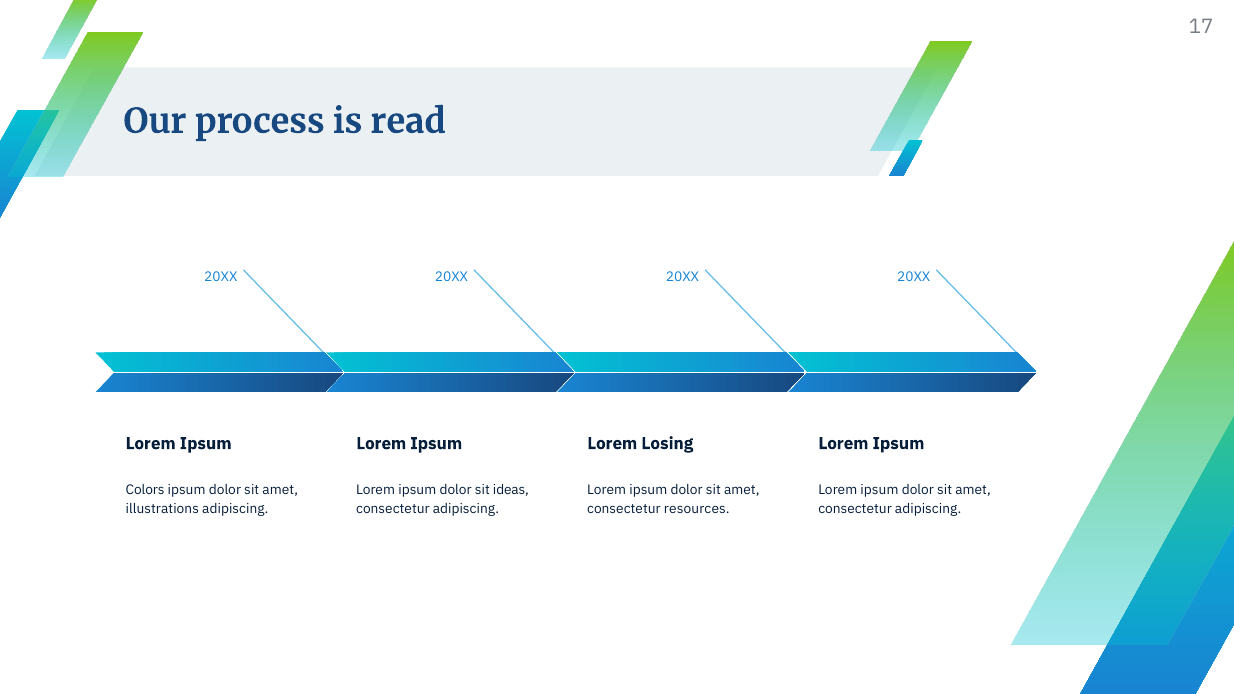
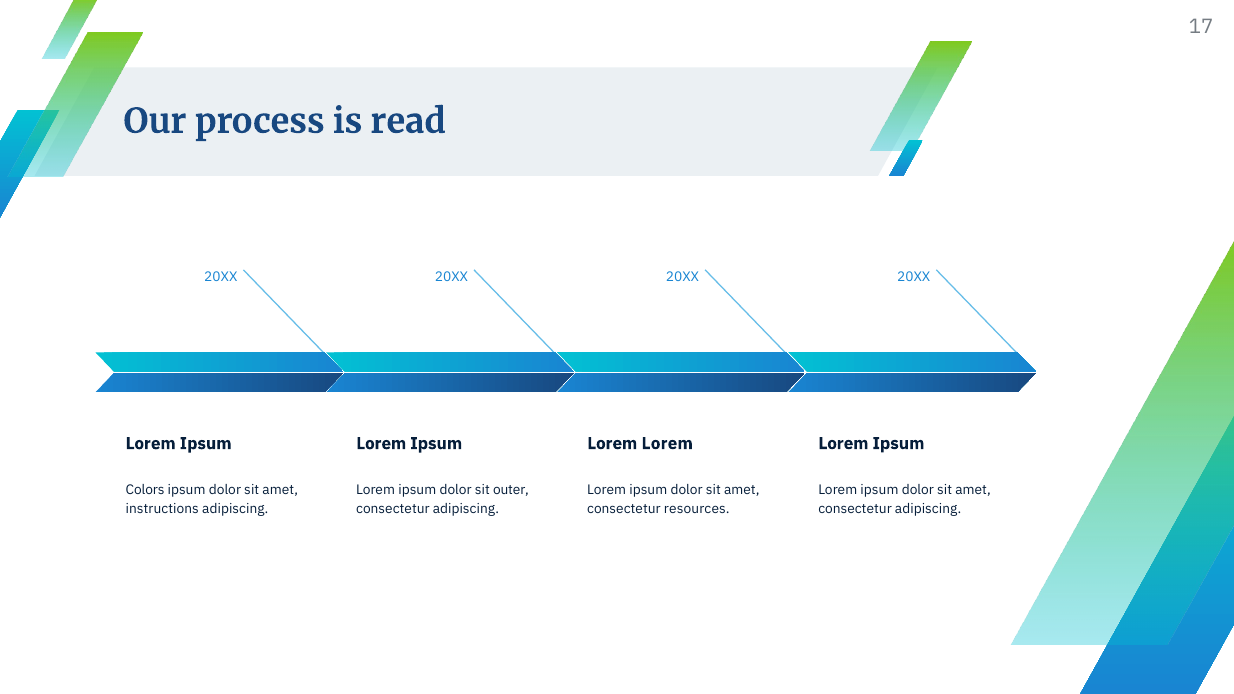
Losing: Losing -> Lorem (667, 443)
ideas: ideas -> outer (511, 490)
illustrations: illustrations -> instructions (162, 509)
